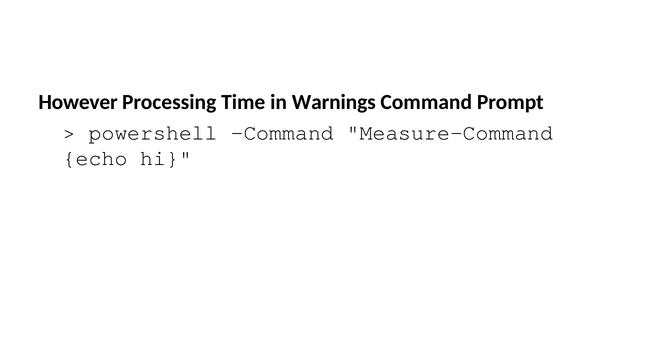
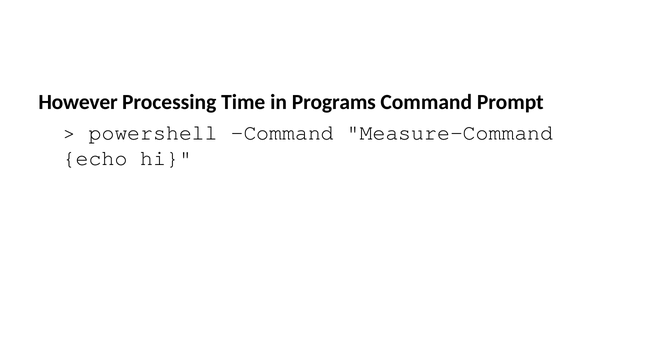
Warnings: Warnings -> Programs (334, 102)
